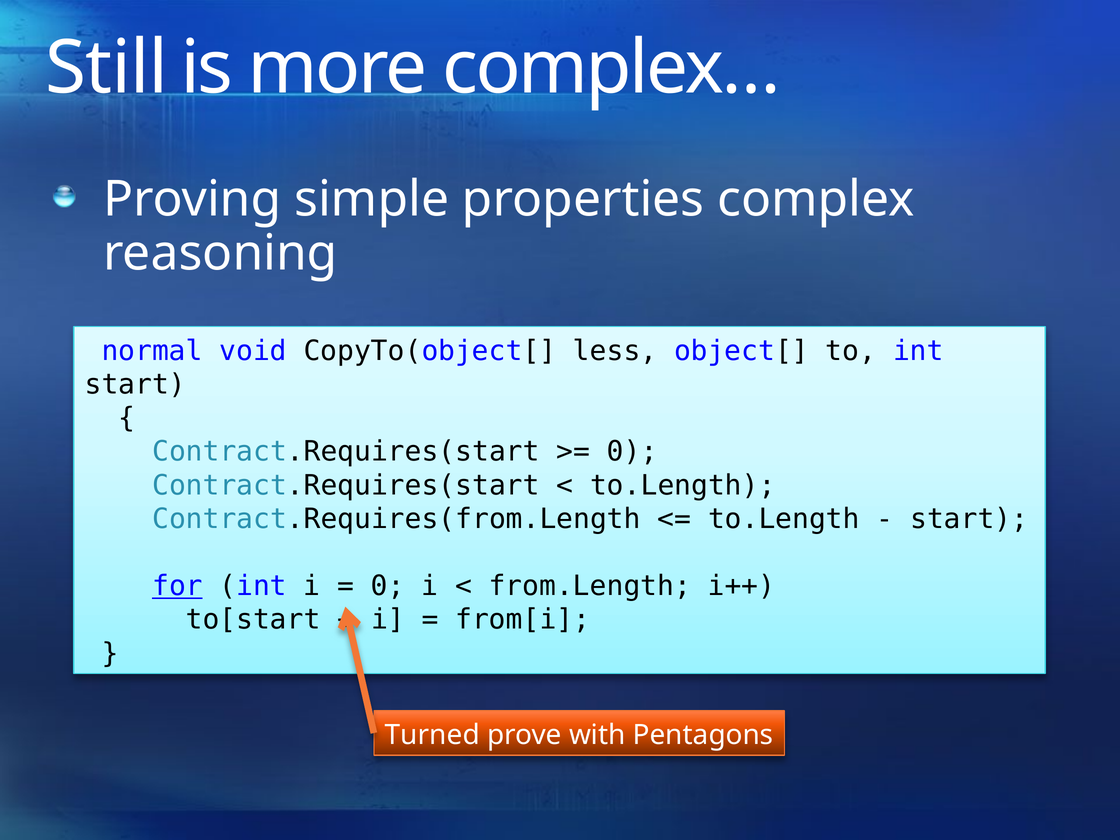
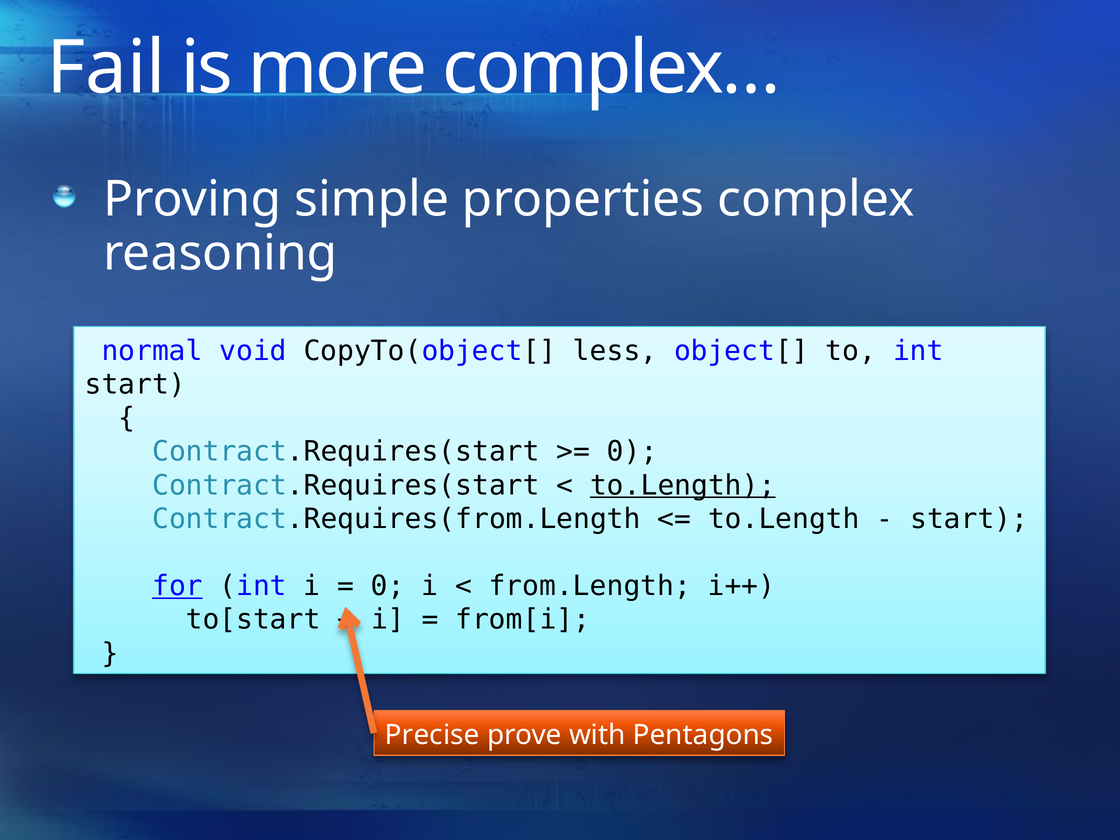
Still: Still -> Fail (106, 68)
to.Length underline: none -> present (683, 485)
Turned: Turned -> Precise (432, 735)
